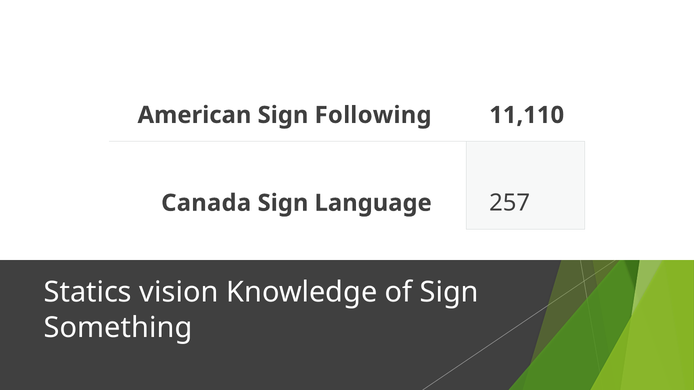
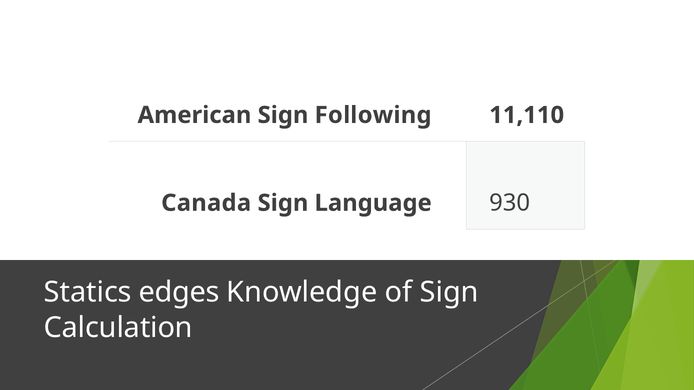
257: 257 -> 930 (510, 203)
vision: vision -> edges (179, 293)
Something: Something -> Calculation (118, 328)
